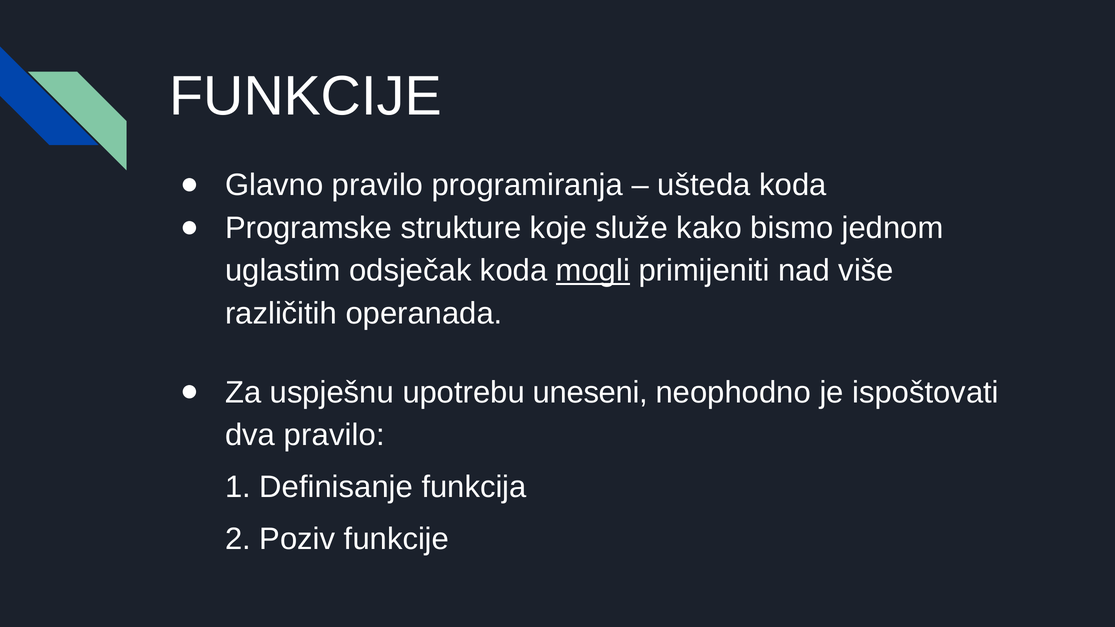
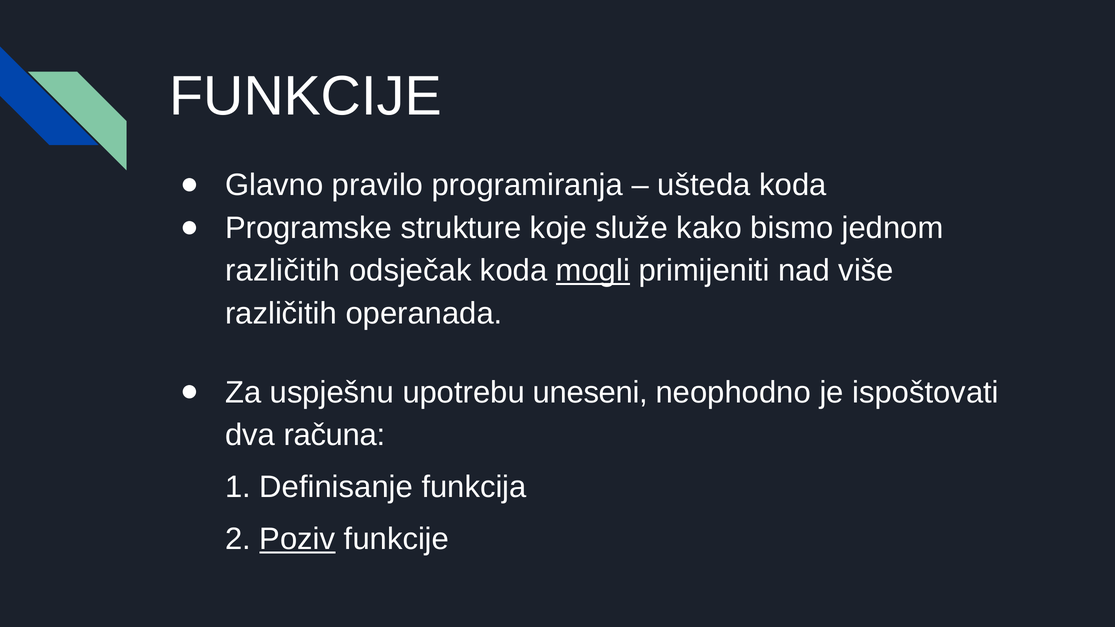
uglastim: uglastim -> različitih (283, 271)
dva pravilo: pravilo -> računa (335, 435)
Poziv underline: none -> present (297, 539)
